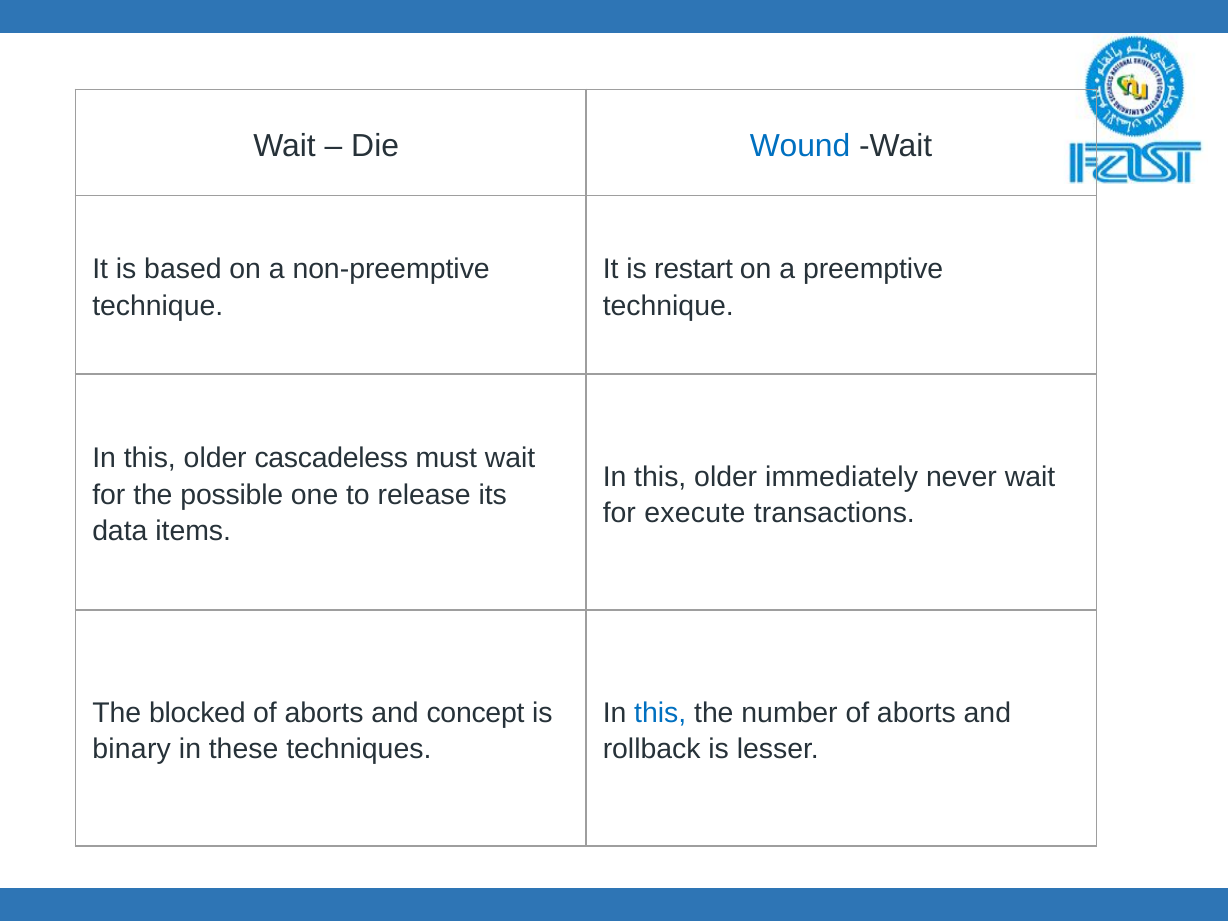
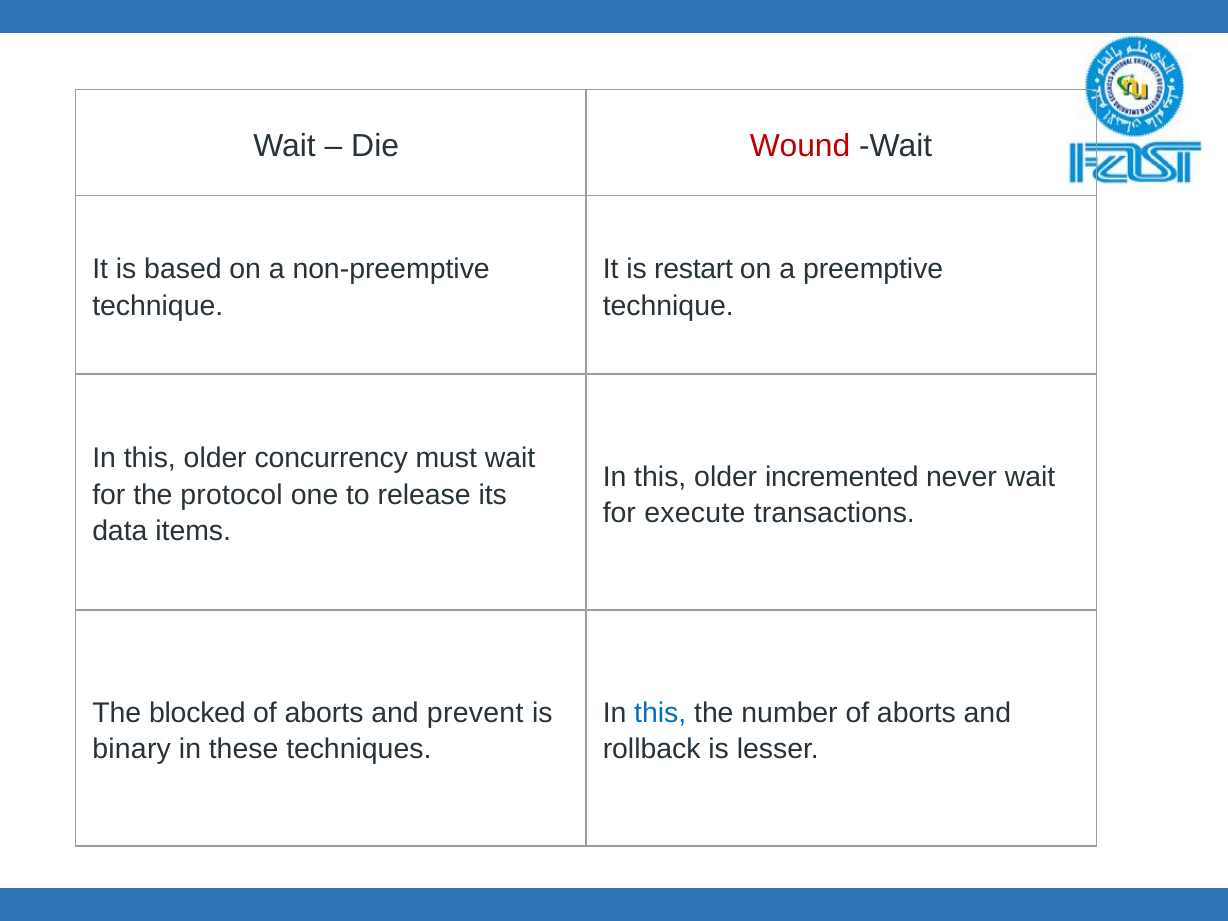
Wound colour: blue -> red (800, 146)
cascadeless: cascadeless -> concurrency (331, 458)
immediately: immediately -> incremented (842, 477)
possible: possible -> protocol (232, 495)
concept: concept -> prevent (475, 713)
